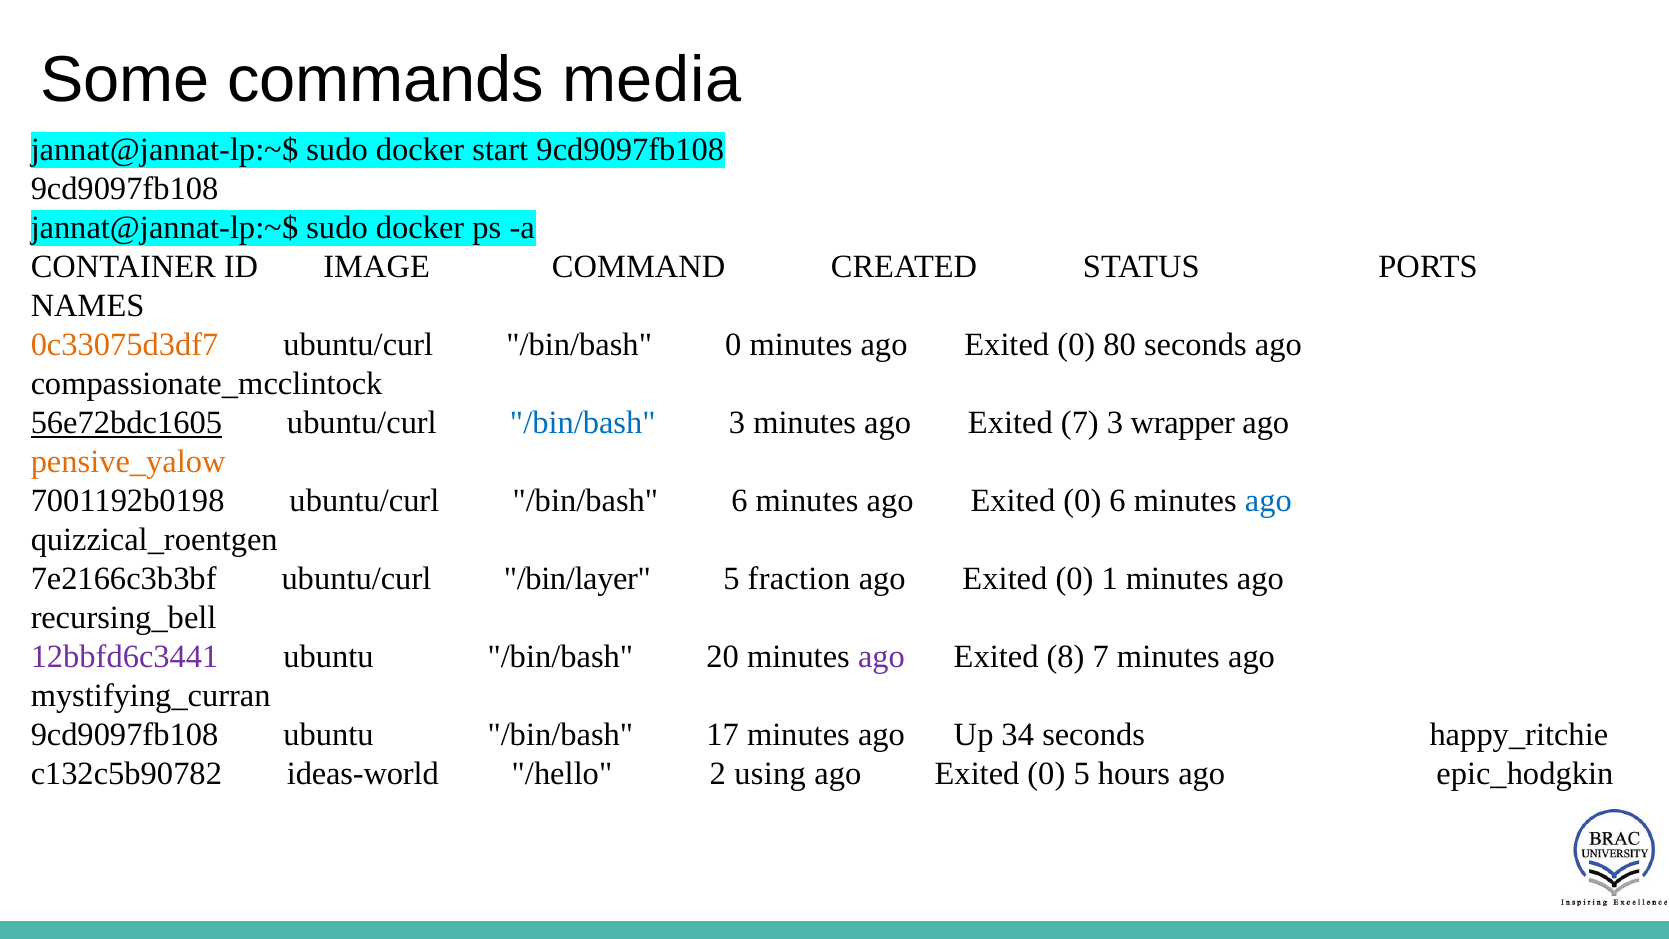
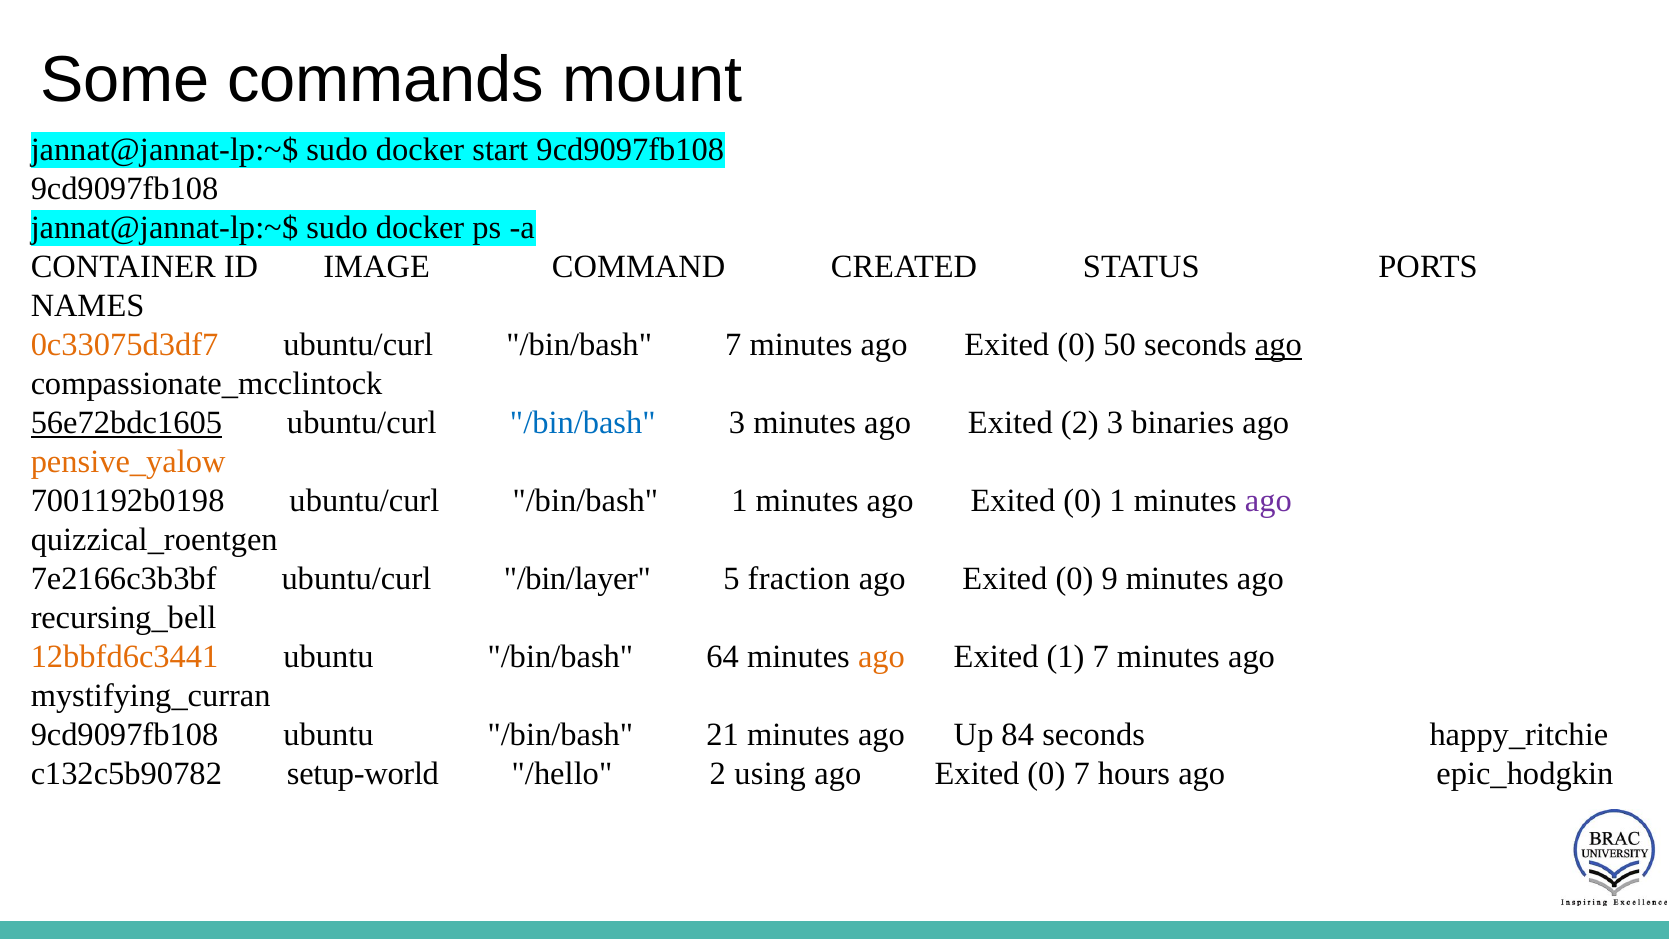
media: media -> mount (652, 80)
/bin/bash 0: 0 -> 7 (733, 345)
80: 80 -> 50 (1120, 345)
ago underline: none -> present (1278, 345)
Exited 7: 7 -> 2 (1080, 423)
wrapper: wrapper -> binaries (1183, 423)
/bin/bash 6: 6 -> 1 (739, 501)
0 6: 6 -> 1 (1118, 501)
ago colour: blue -> purple (1268, 501)
1: 1 -> 9 (1110, 579)
12bbfd6c3441 colour: purple -> orange (125, 657)
20: 20 -> 64 (723, 657)
ago colour: purple -> orange (881, 657)
Exited 8: 8 -> 1 (1066, 657)
17: 17 -> 21 (723, 734)
34: 34 -> 84 (1018, 734)
ideas-world: ideas-world -> setup-world (363, 773)
0 5: 5 -> 7 (1082, 773)
